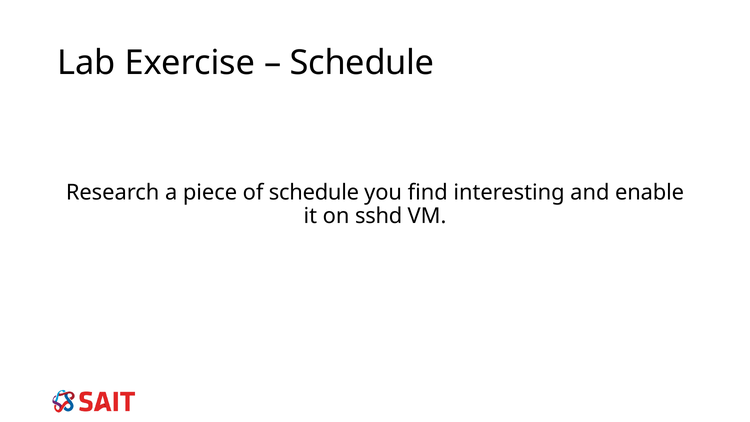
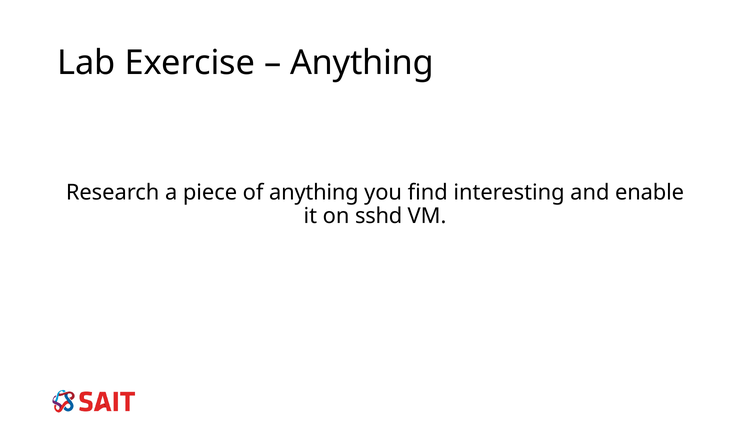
Schedule: Schedule -> Anything (362, 63)
of schedule: schedule -> anything (314, 192)
